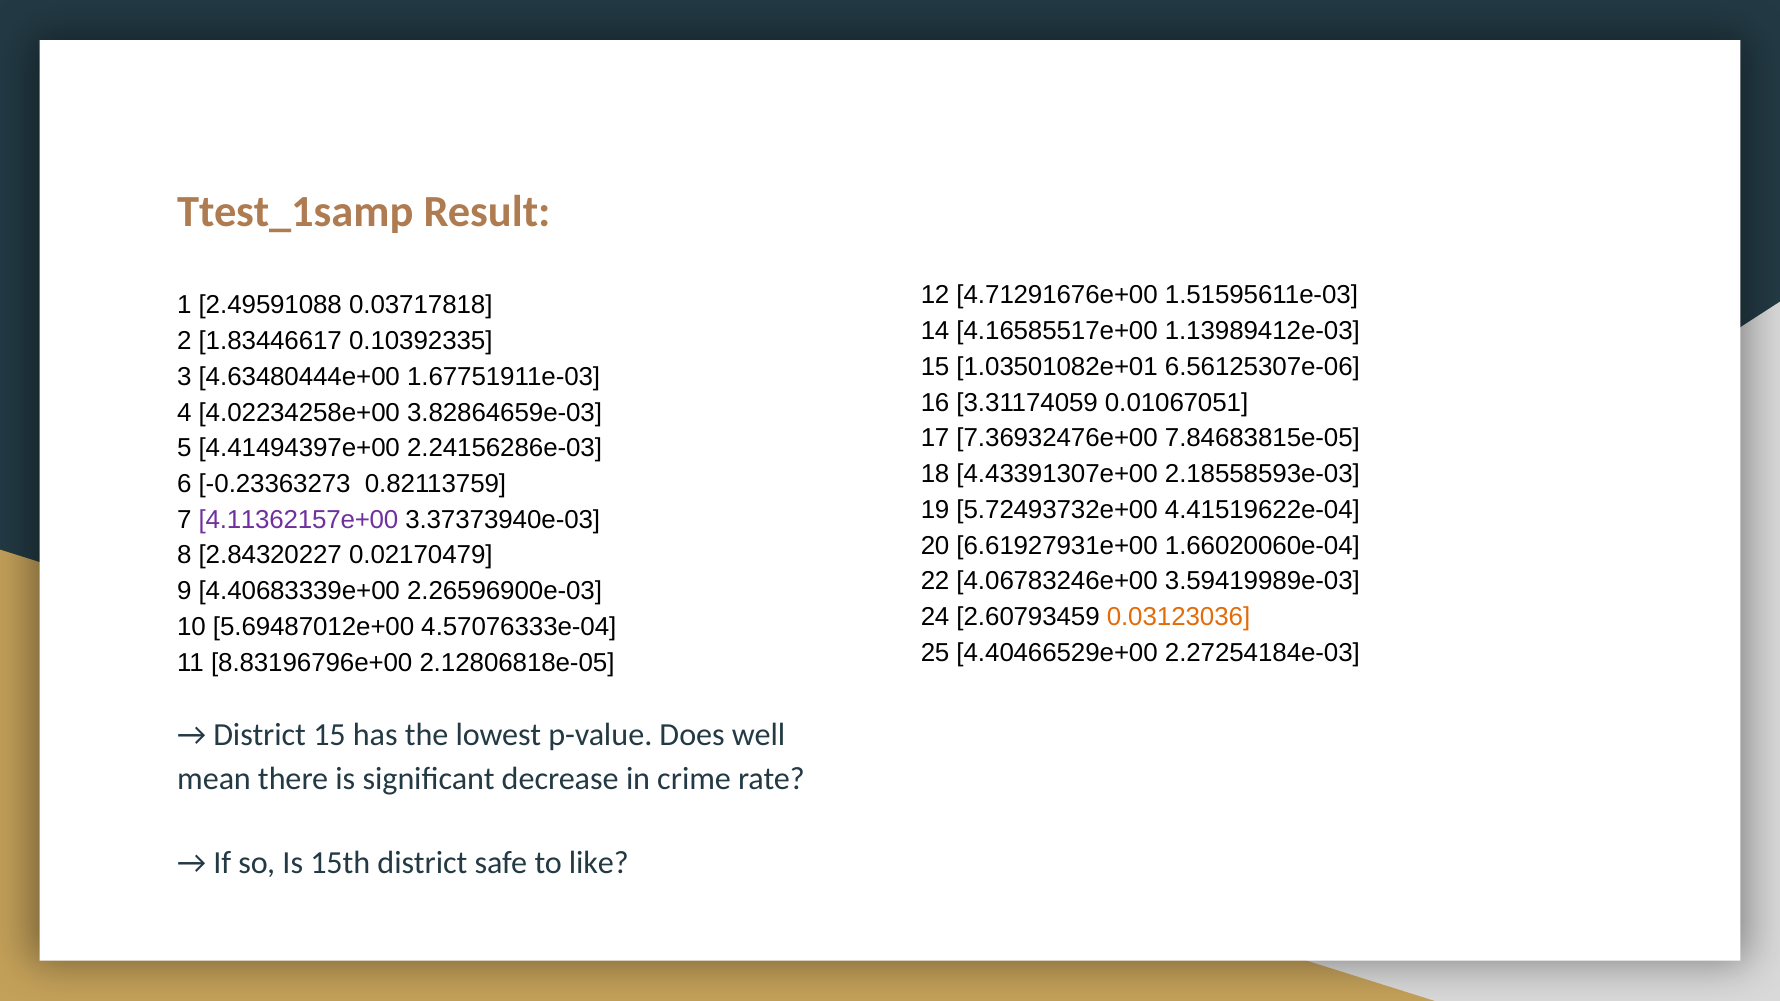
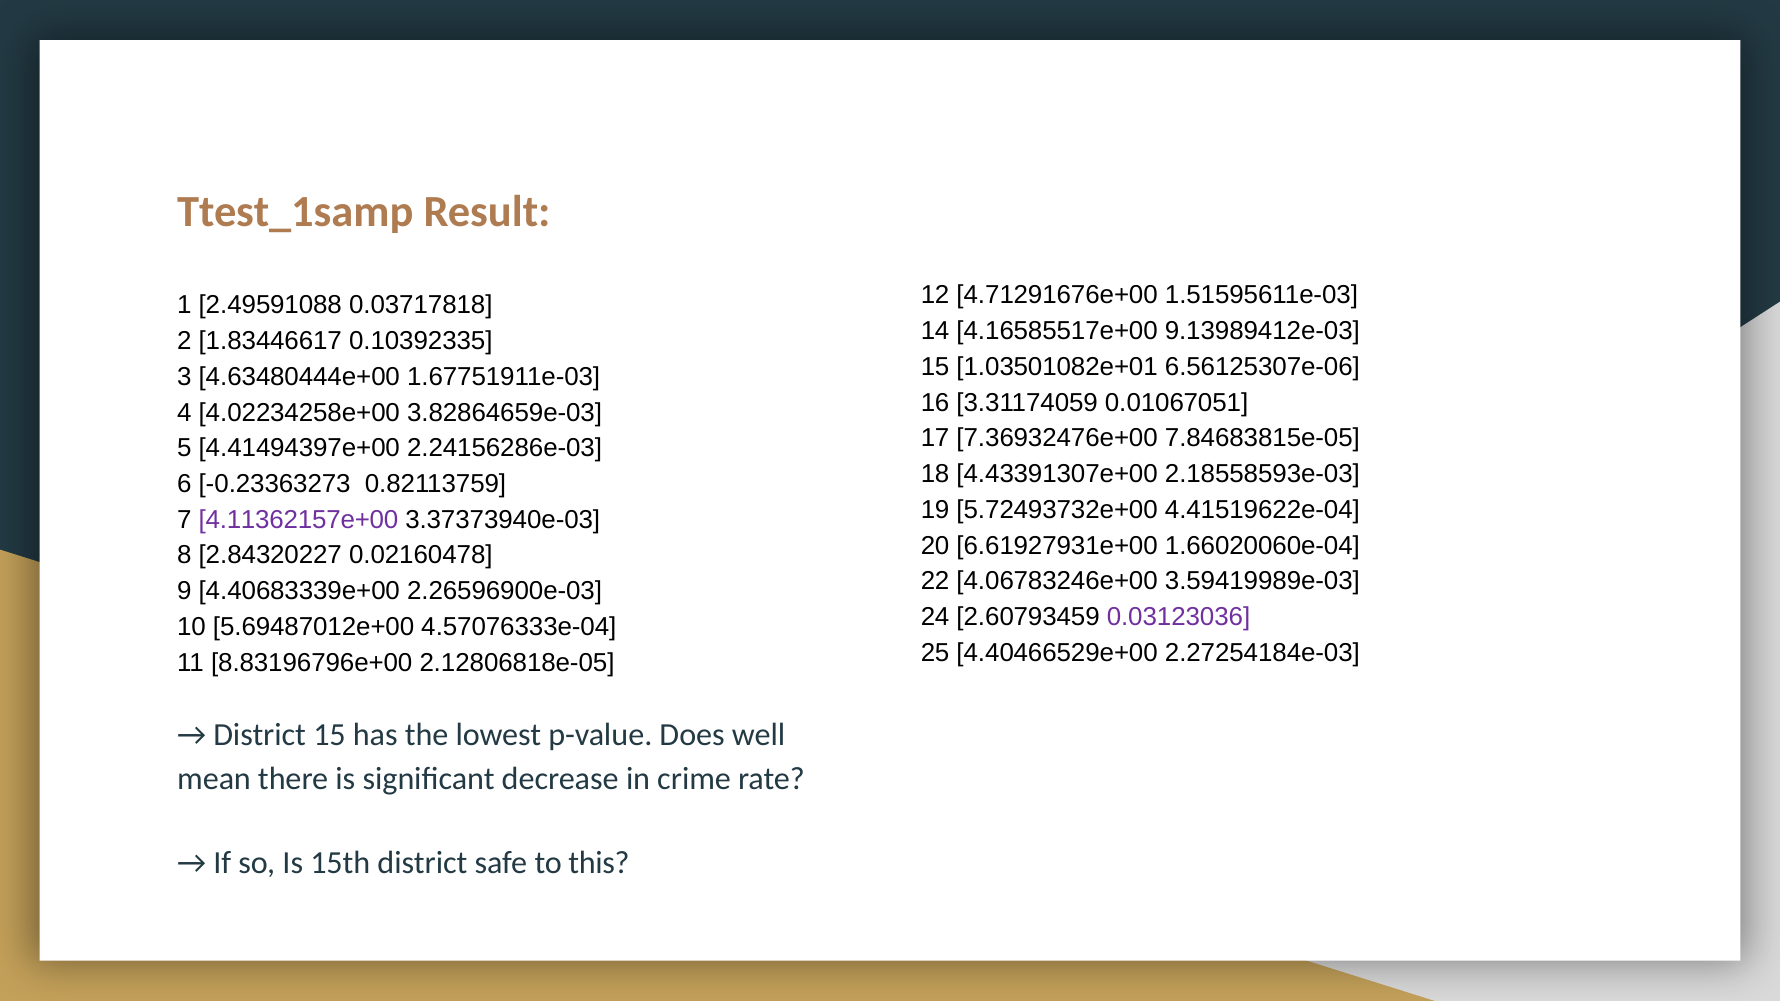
1.13989412e-03: 1.13989412e-03 -> 9.13989412e-03 (1262, 331)
0.02170479: 0.02170479 -> 0.02160478 (421, 556)
0.03123036 colour: orange -> purple (1179, 617)
like: like -> this (599, 863)
